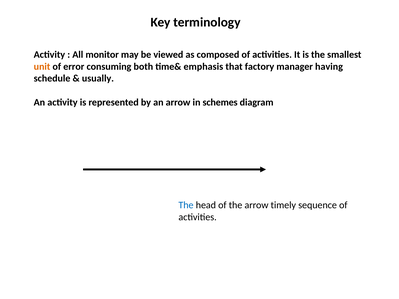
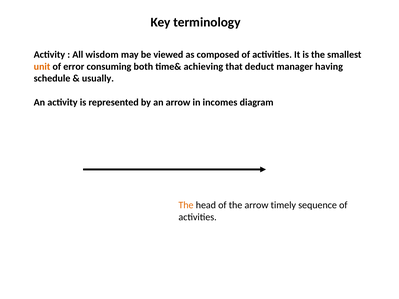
monitor: monitor -> wisdom (102, 55)
emphasis: emphasis -> achieving (203, 67)
factory: factory -> deduct (259, 67)
schemes: schemes -> incomes (220, 102)
The colour: blue -> orange (186, 205)
